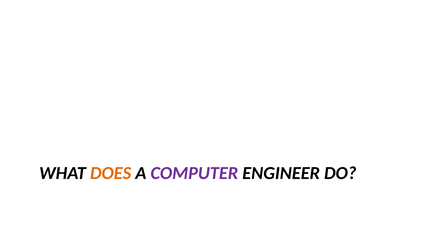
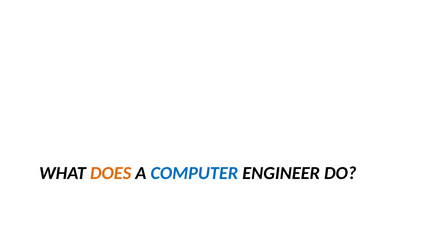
COMPUTER colour: purple -> blue (194, 174)
